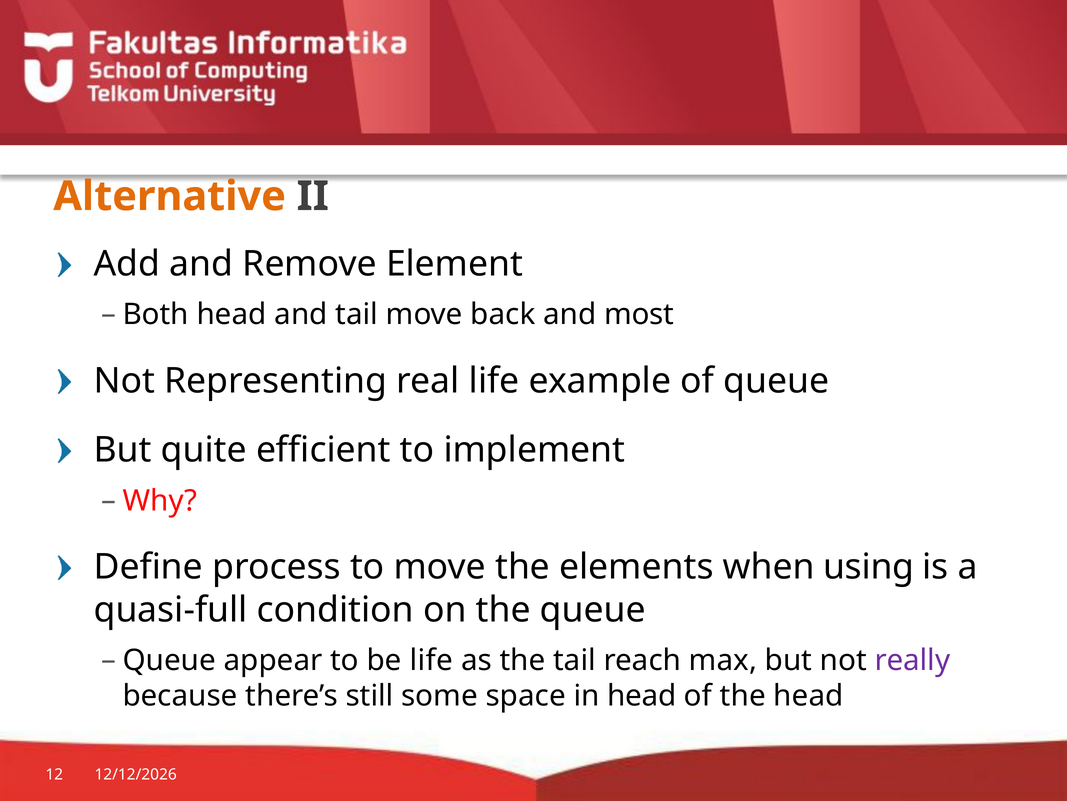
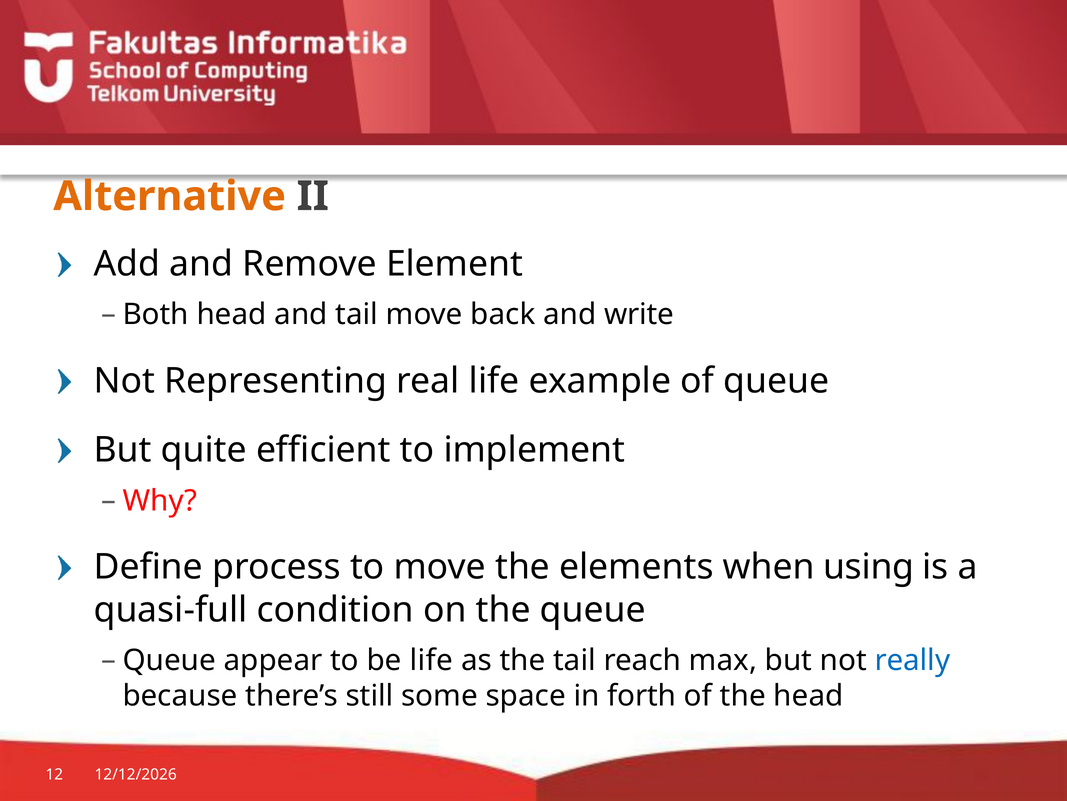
most: most -> write (639, 314)
really colour: purple -> blue (912, 660)
in head: head -> forth (642, 695)
